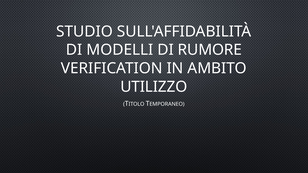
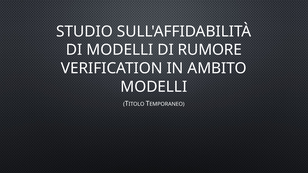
UTILIZZO: UTILIZZO -> MODELLI (154, 87)
